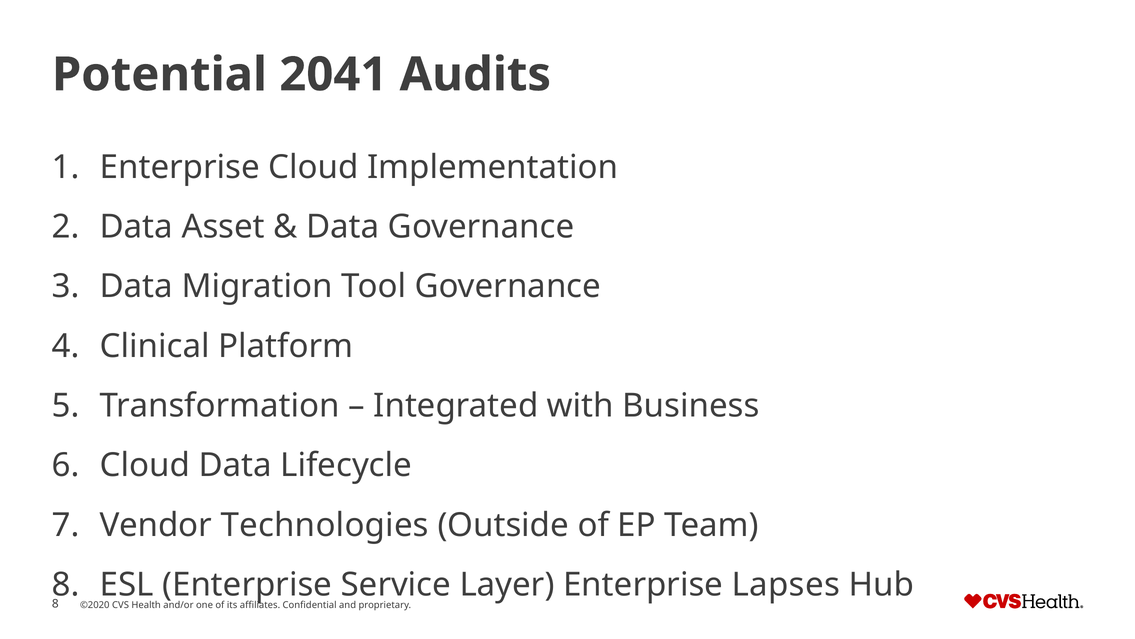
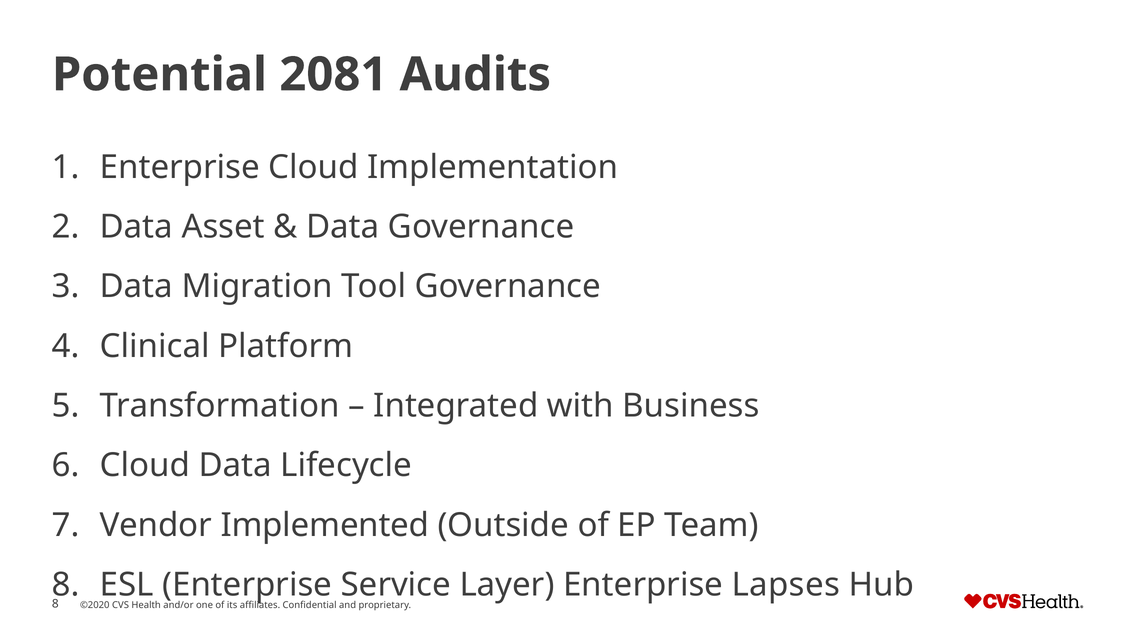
2041: 2041 -> 2081 (333, 75)
Technologies: Technologies -> Implemented (325, 525)
